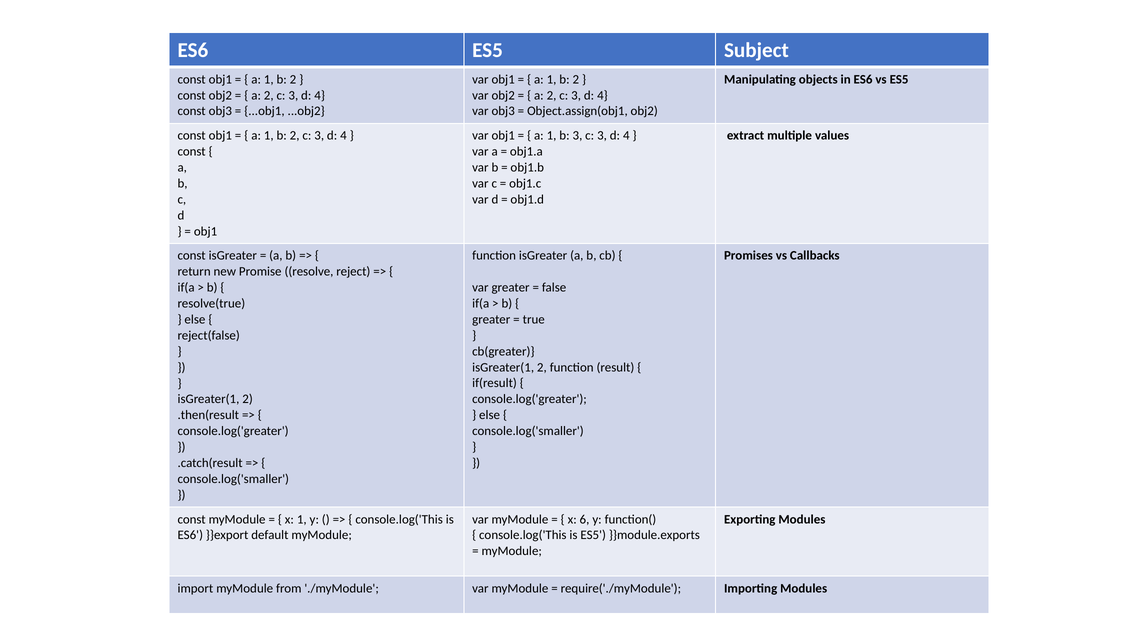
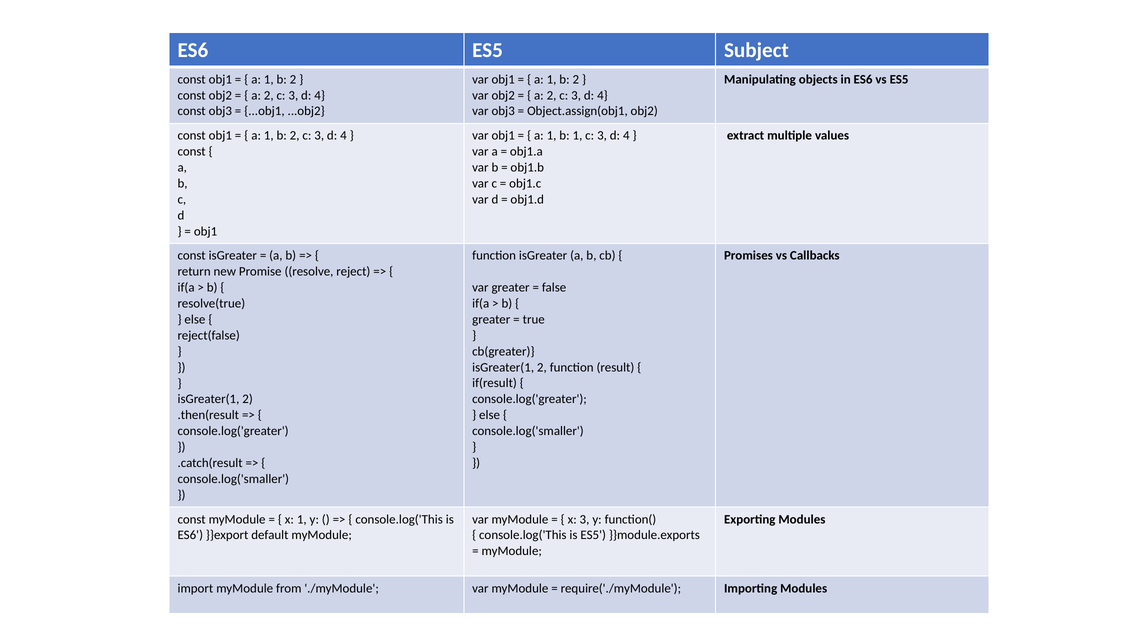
b 3: 3 -> 1 (577, 136)
x 6: 6 -> 3 (584, 520)
